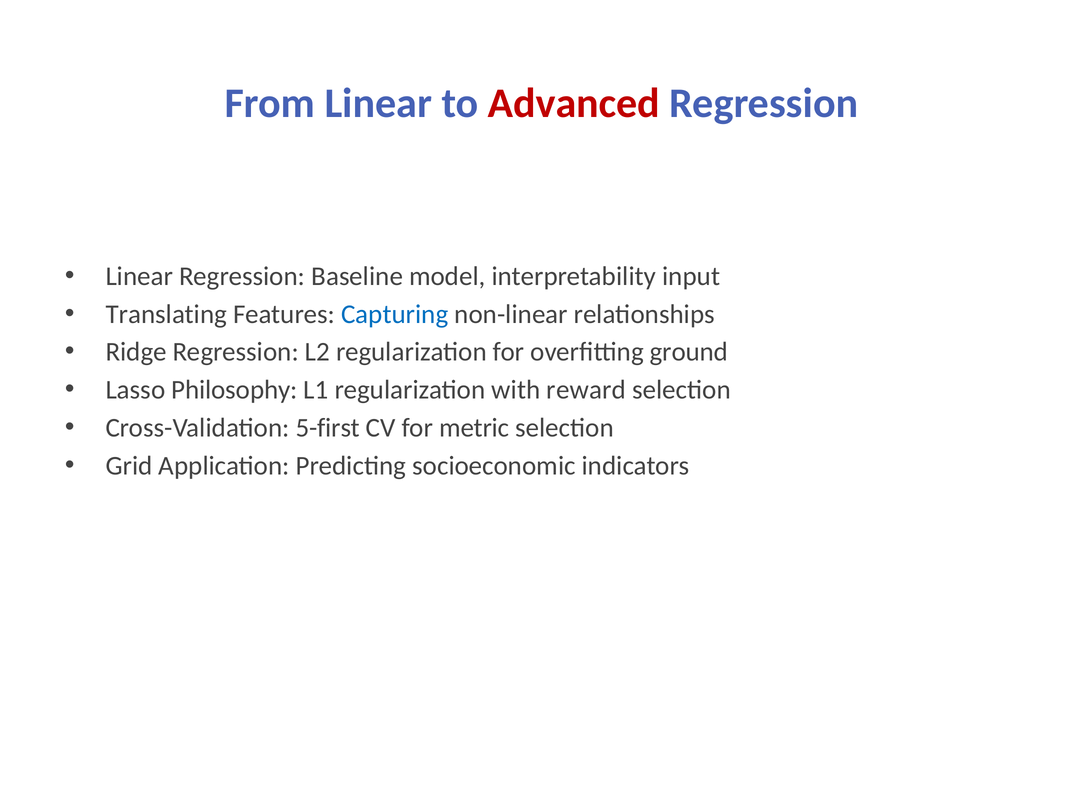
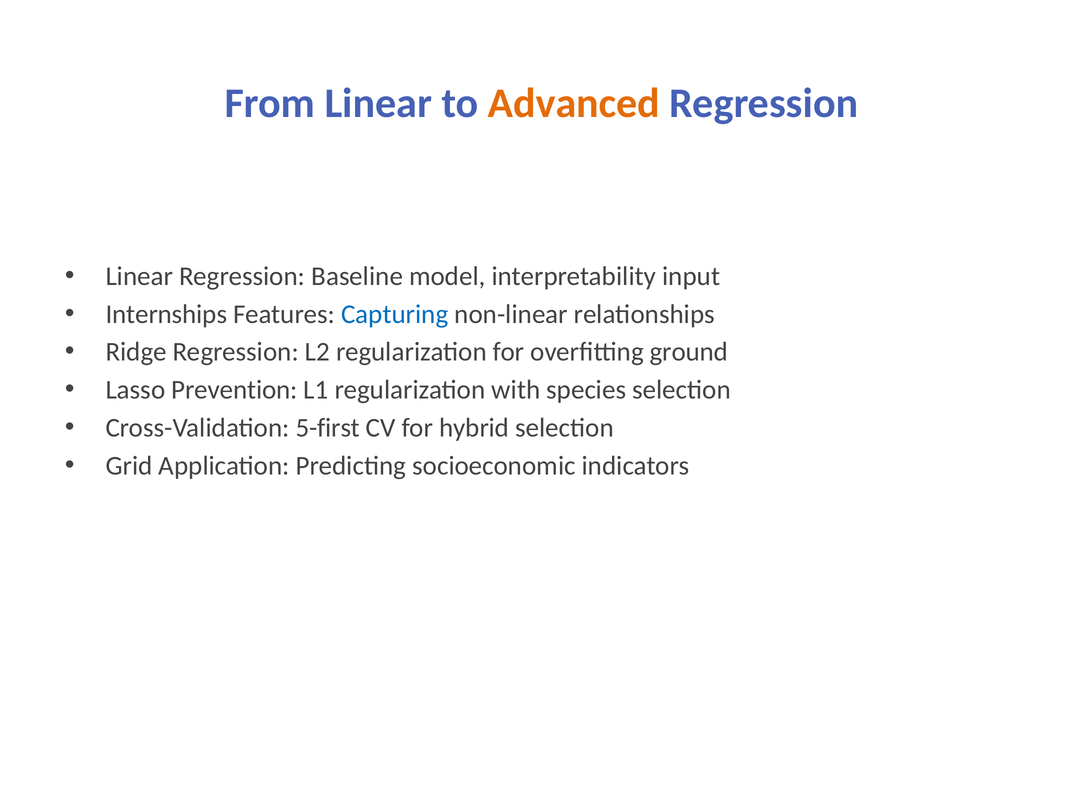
Advanced colour: red -> orange (574, 103)
Translating: Translating -> Internships (166, 314)
Philosophy: Philosophy -> Prevention (234, 390)
reward: reward -> species (586, 390)
metric: metric -> hybrid (474, 428)
